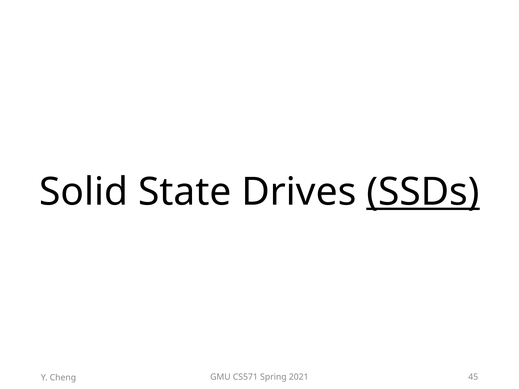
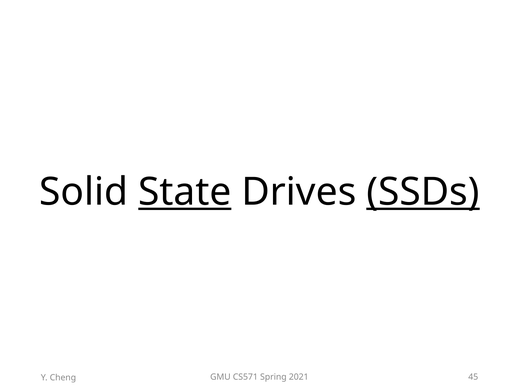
State underline: none -> present (185, 192)
